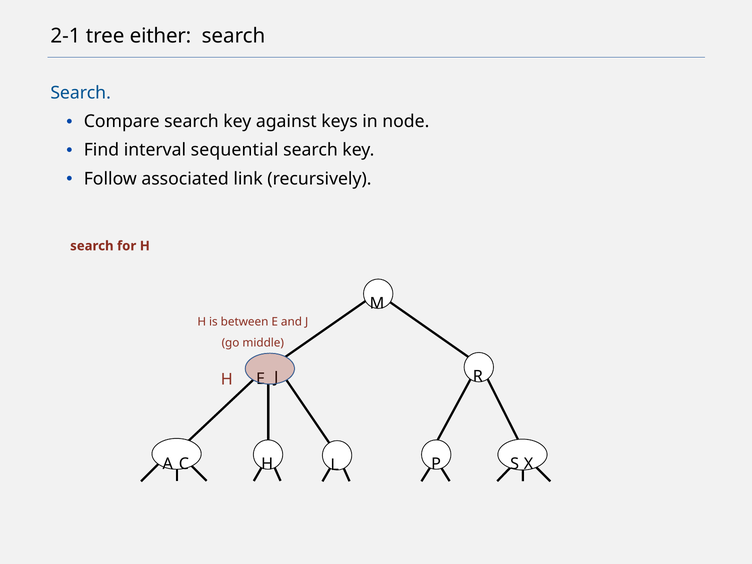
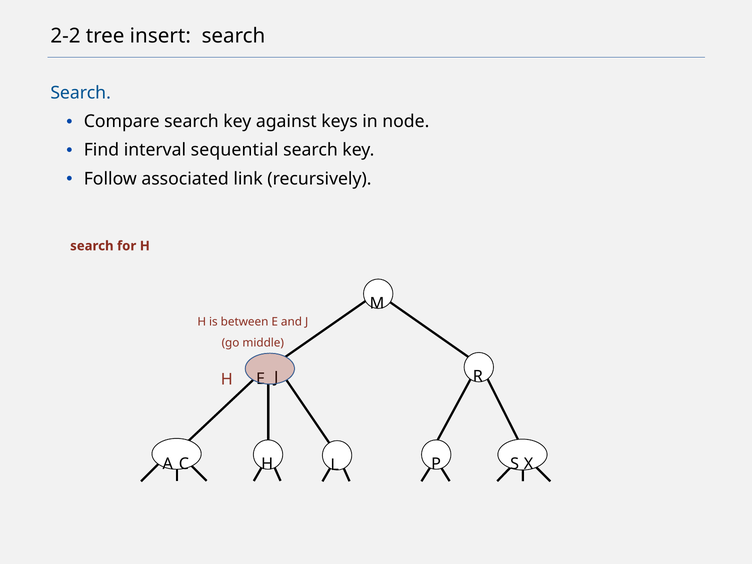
2-1: 2-1 -> 2-2 (65, 36)
either: either -> insert (160, 36)
